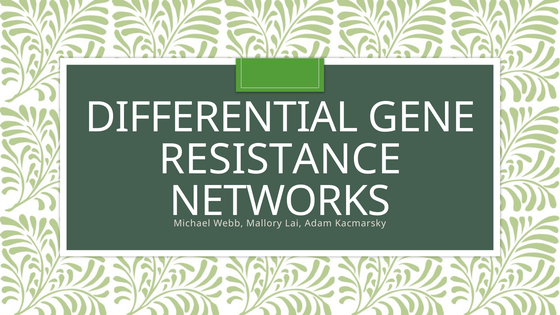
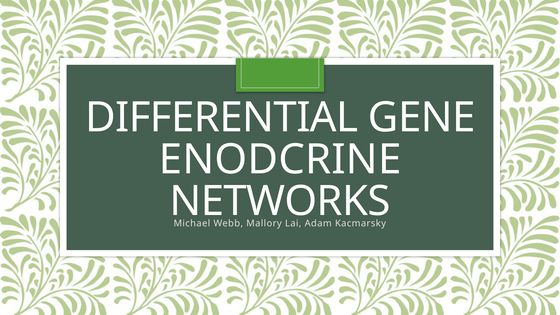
RESISTANCE: RESISTANCE -> ENODCRINE (280, 159)
